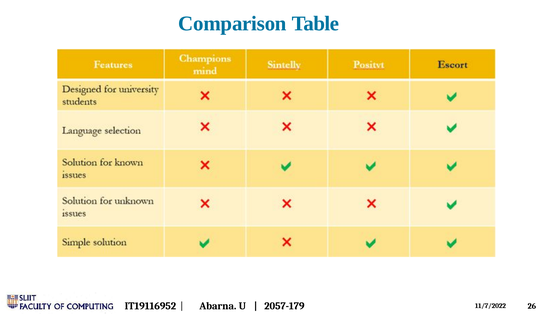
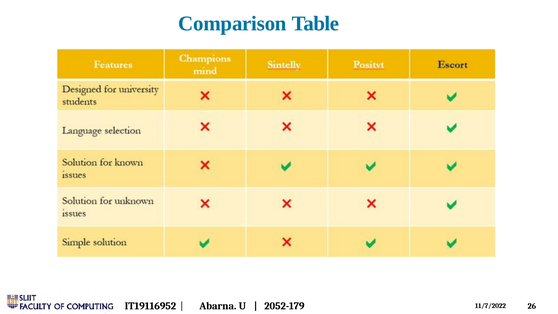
2057-179: 2057-179 -> 2052-179 (284, 306)
